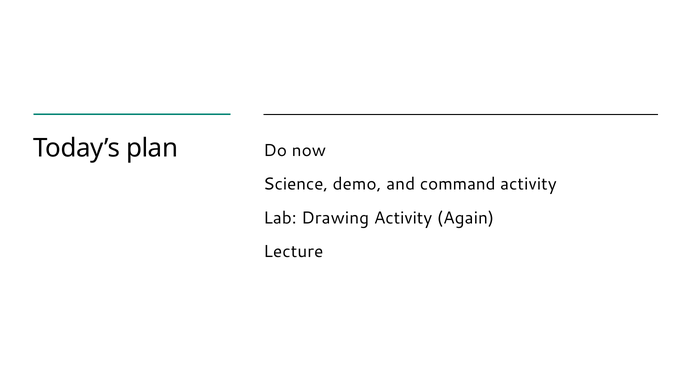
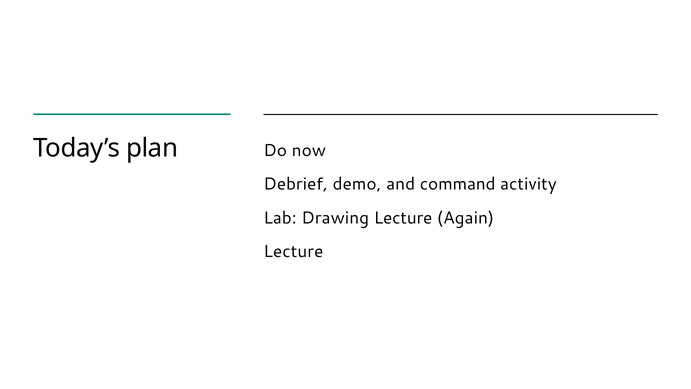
Science: Science -> Debrief (296, 184)
Drawing Activity: Activity -> Lecture (403, 218)
